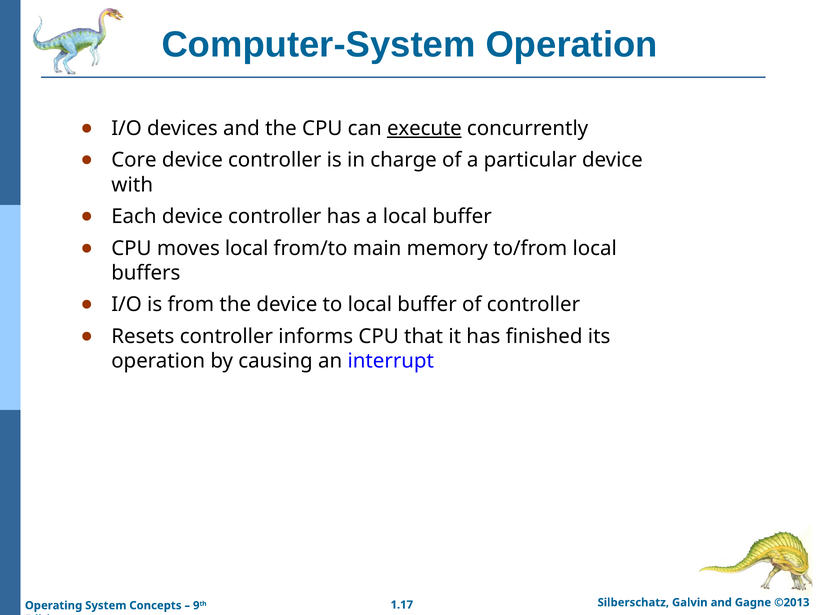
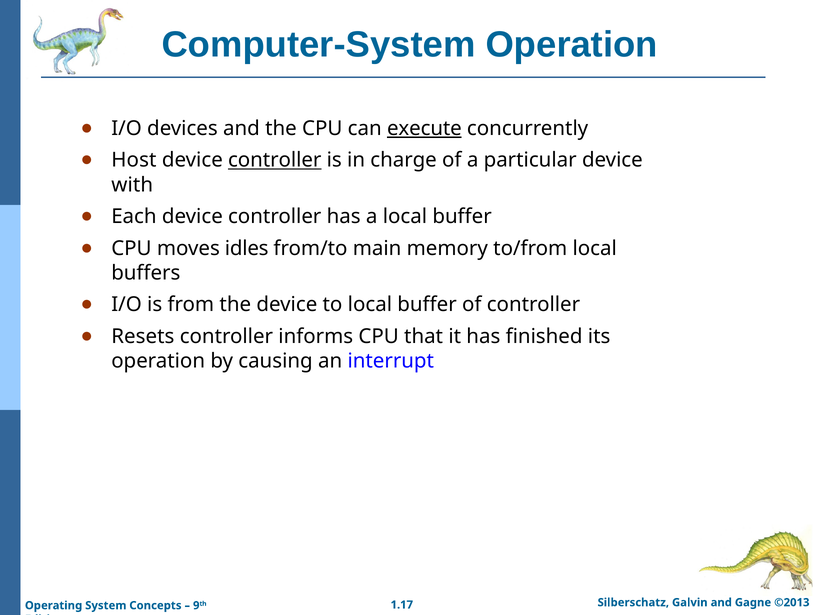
Core: Core -> Host (134, 160)
controller underline: none -> present (275, 160)
moves local: local -> idles (247, 248)
